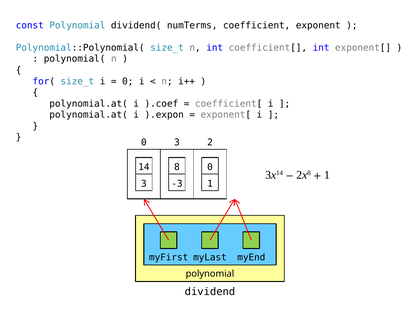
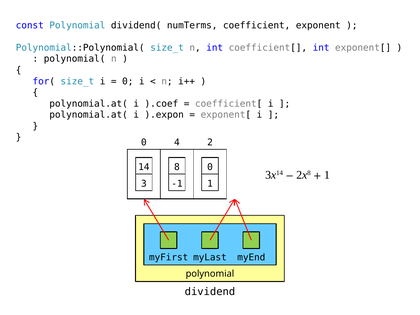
0 3: 3 -> 4 (177, 142)
-3: -3 -> -1 (177, 184)
